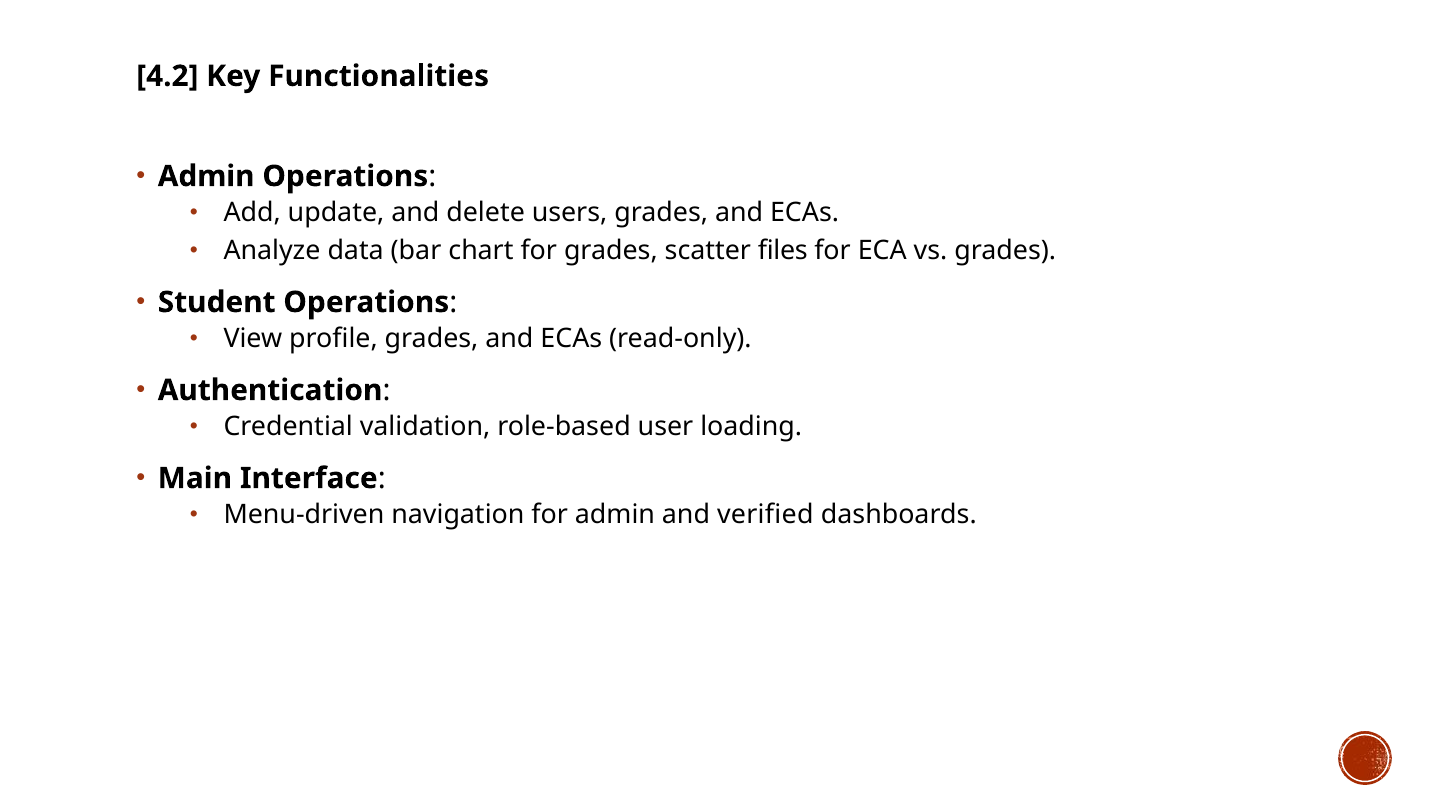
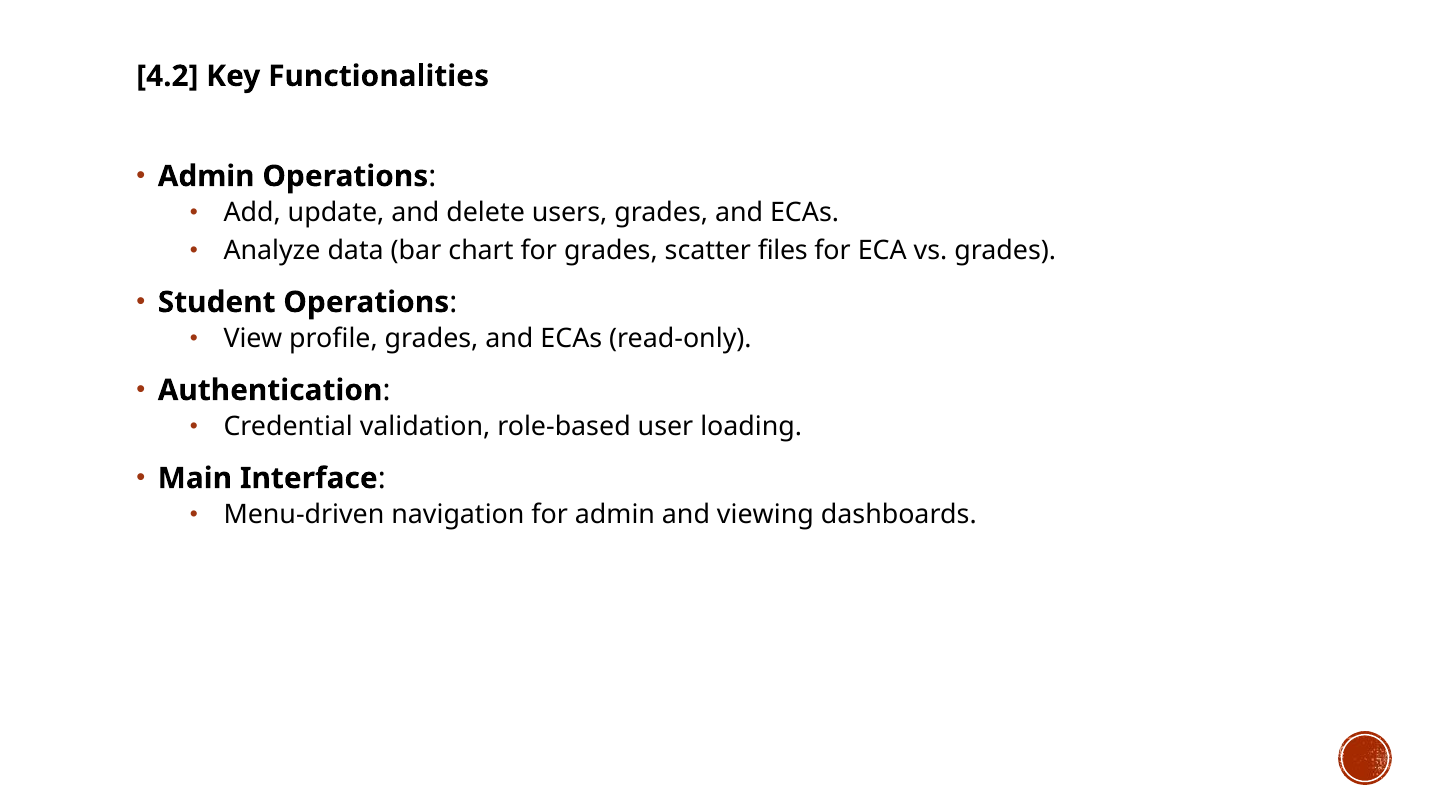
verified: verified -> viewing (765, 515)
